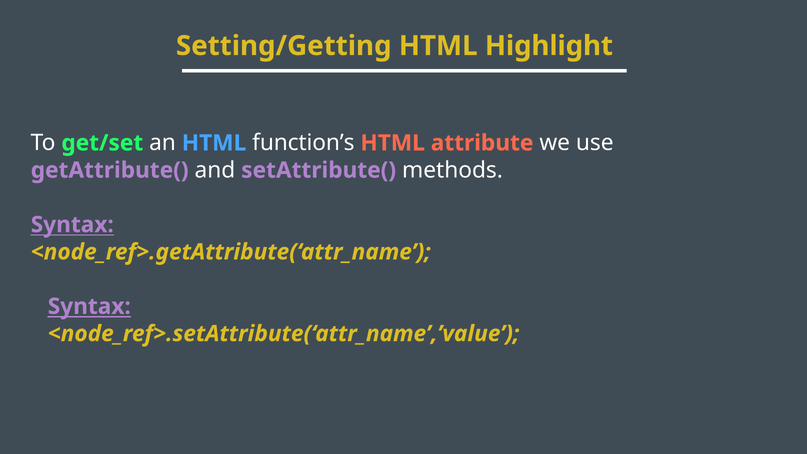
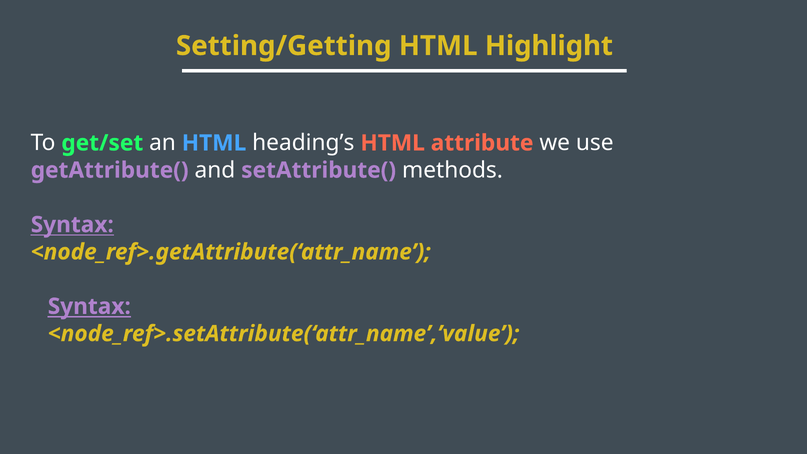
function’s: function’s -> heading’s (303, 143)
